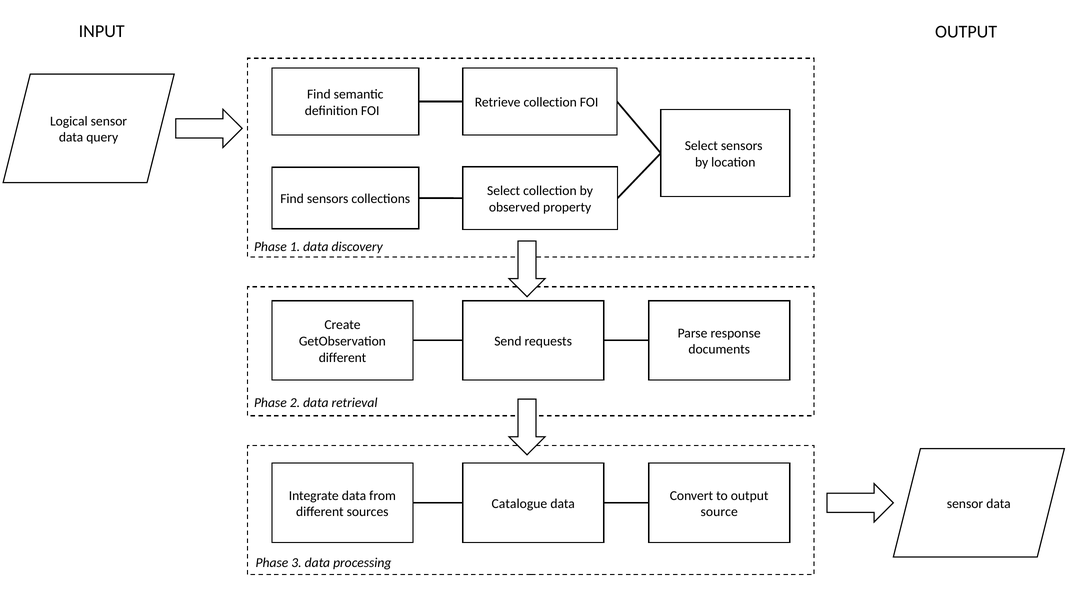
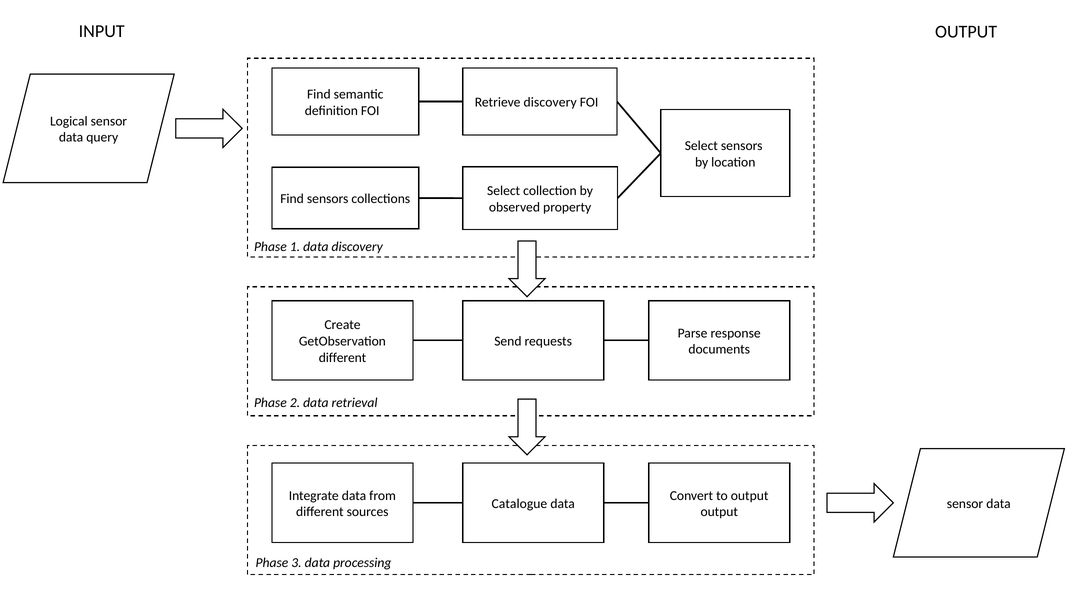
Retrieve collection: collection -> discovery (550, 103)
source: source -> output (719, 512)
